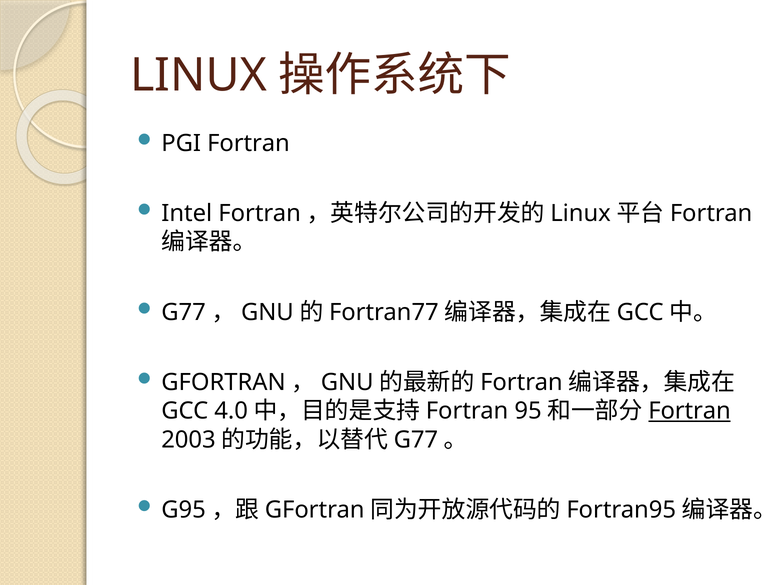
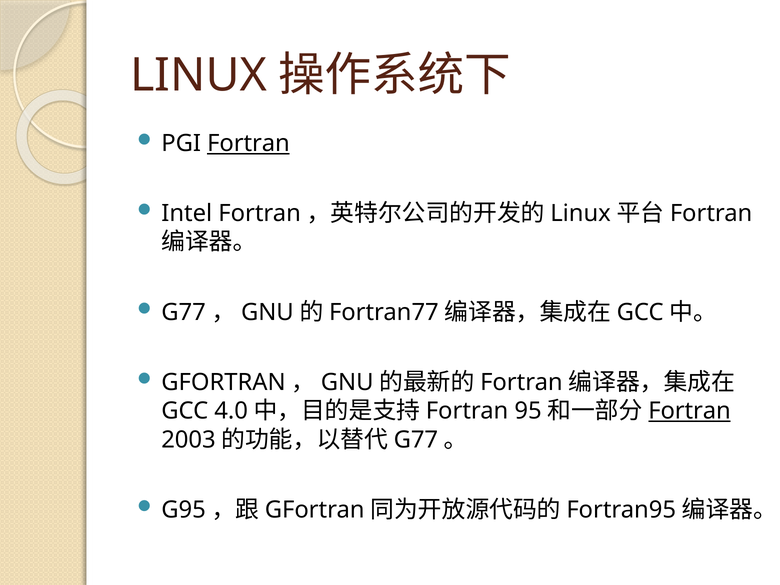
Fortran underline: none -> present (249, 143)
